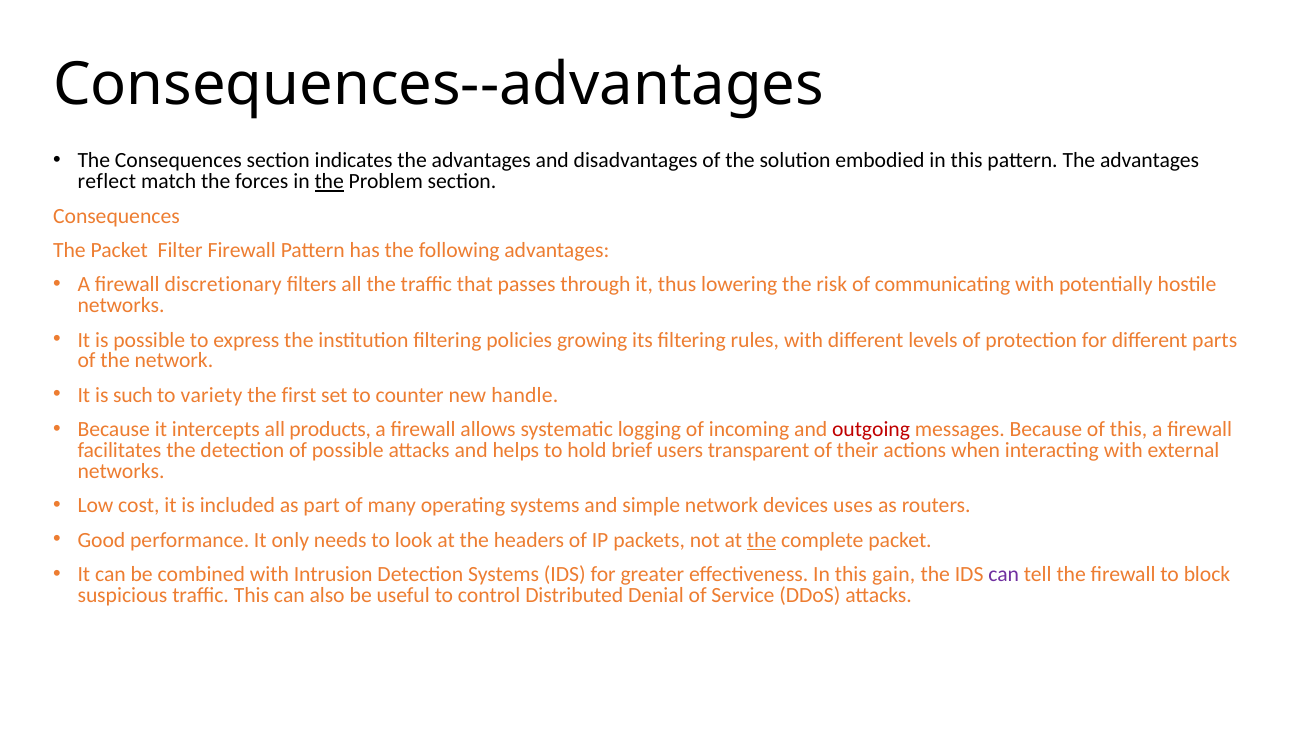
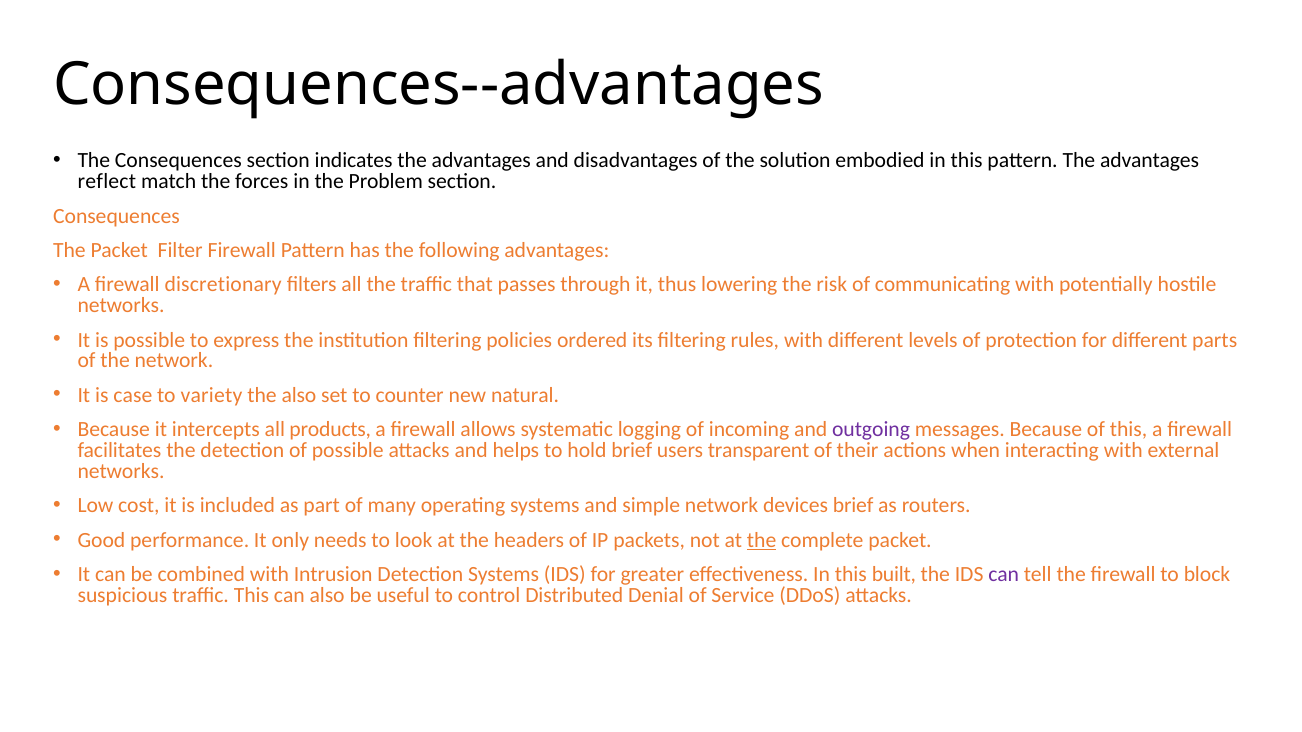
the underline: present -> none (329, 182)
growing: growing -> ordered (592, 340)
such: such -> case (133, 395)
the first: first -> also (299, 395)
handle: handle -> natural (525, 395)
outgoing colour: red -> purple (871, 430)
devices uses: uses -> brief (853, 506)
gain: gain -> built (894, 575)
